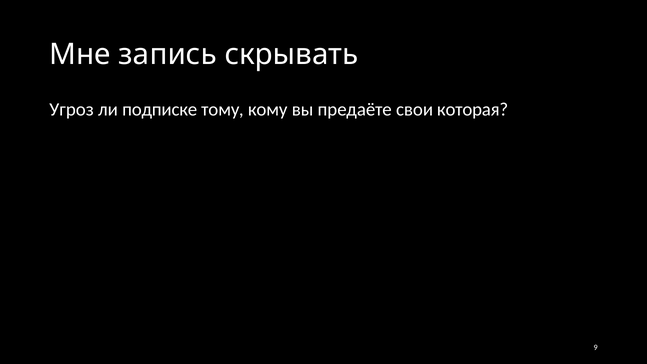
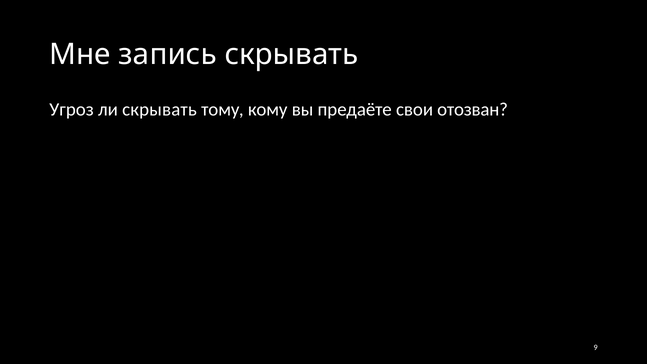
ли подписке: подписке -> скрывать (159, 109)
которая: которая -> отозван (473, 109)
